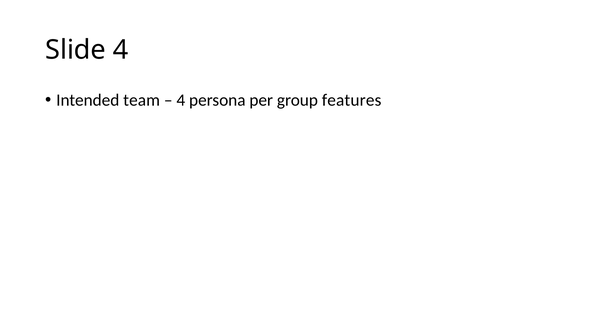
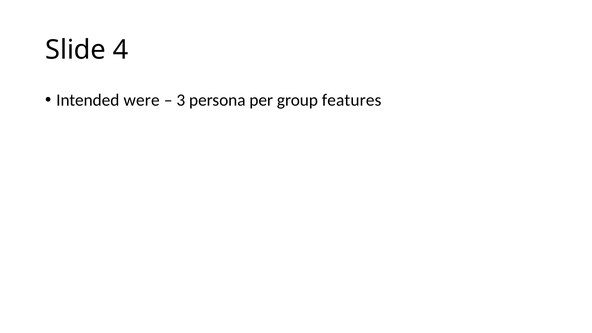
team: team -> were (142, 100)
4: 4 -> 3 (181, 100)
